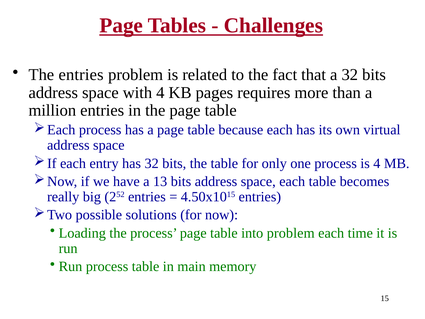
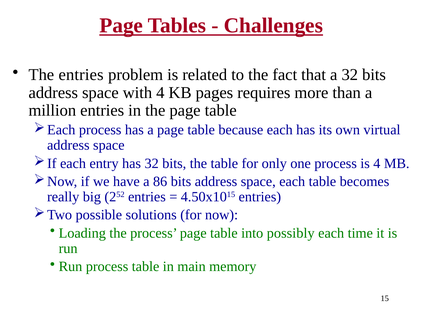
13: 13 -> 86 (160, 181)
into problem: problem -> possibly (291, 233)
